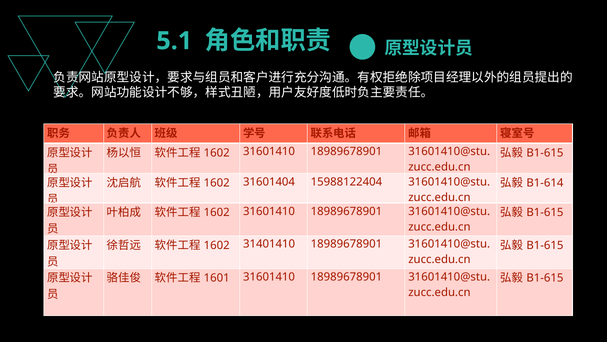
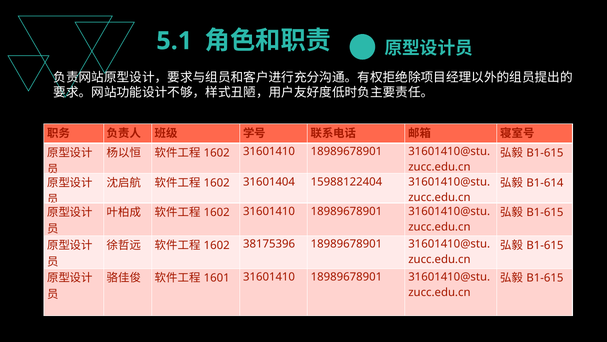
31401410: 31401410 -> 38175396 (269, 244)
